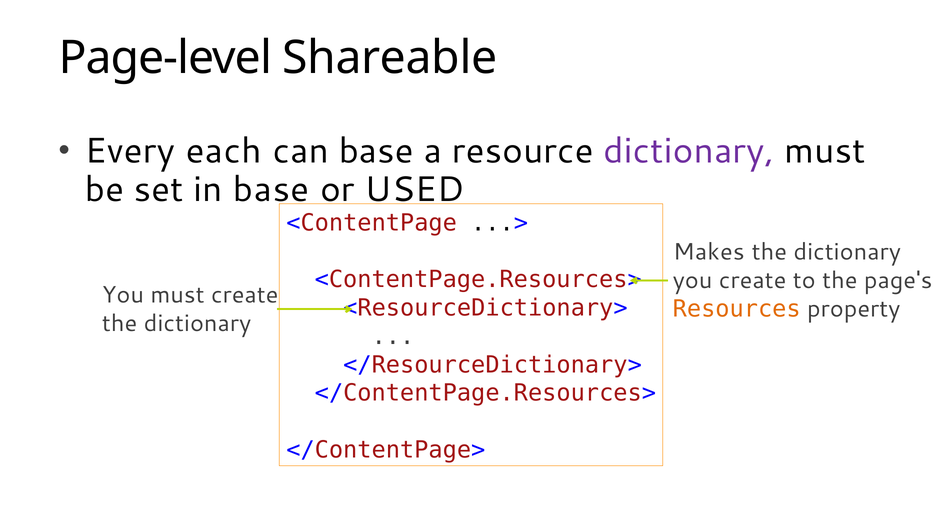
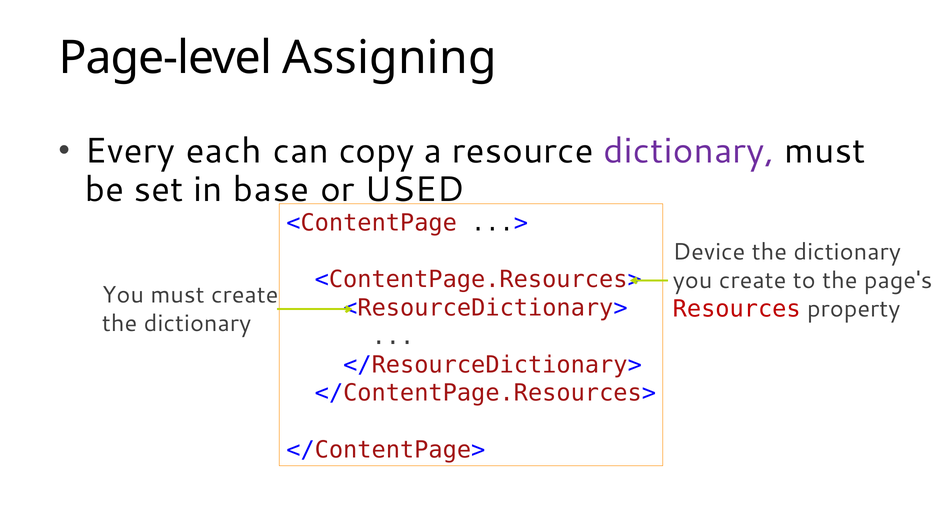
Shareable: Shareable -> Assigning (389, 58)
can base: base -> copy (376, 151)
Makes: Makes -> Device (709, 252)
Resources colour: orange -> red (737, 309)
